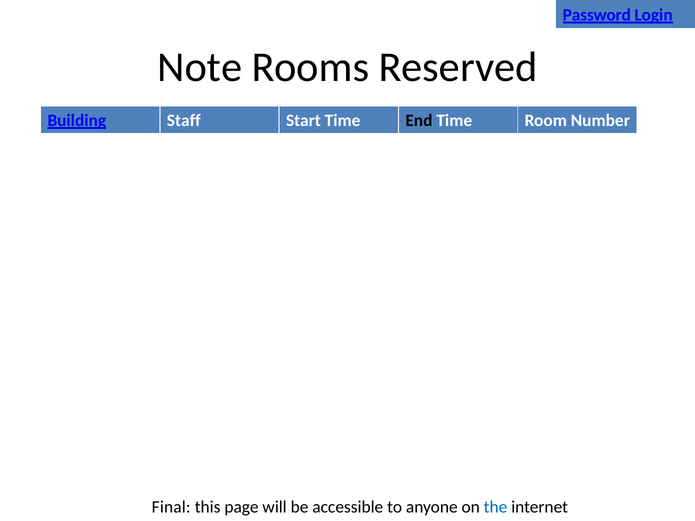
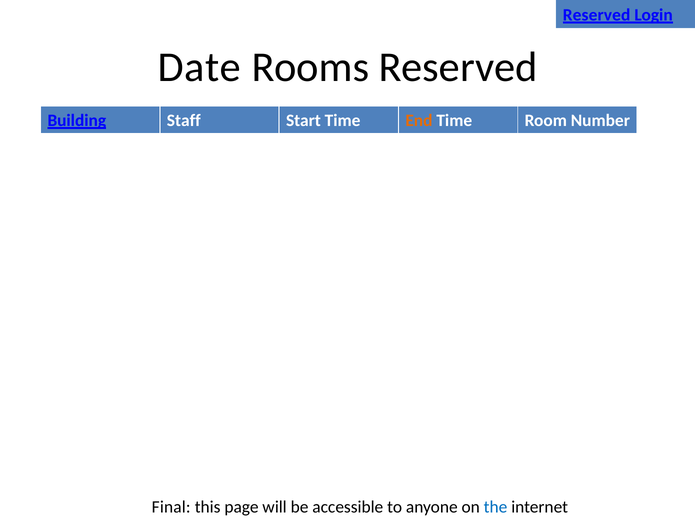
Password: Password -> Reserved (597, 15)
Note: Note -> Date (199, 67)
End colour: black -> orange (419, 120)
